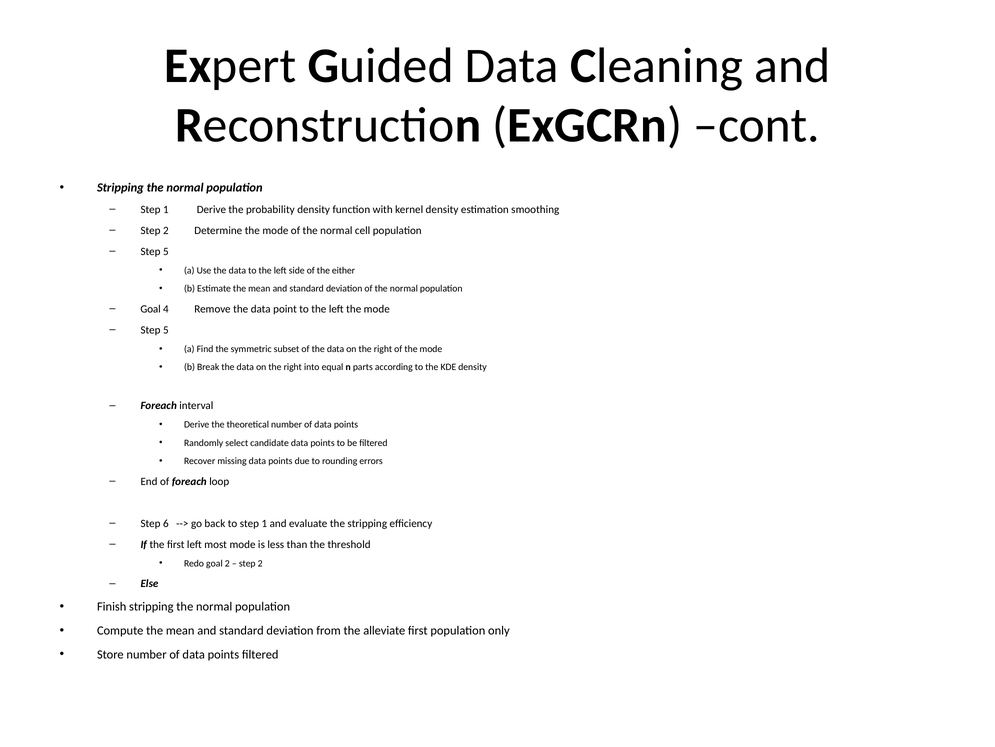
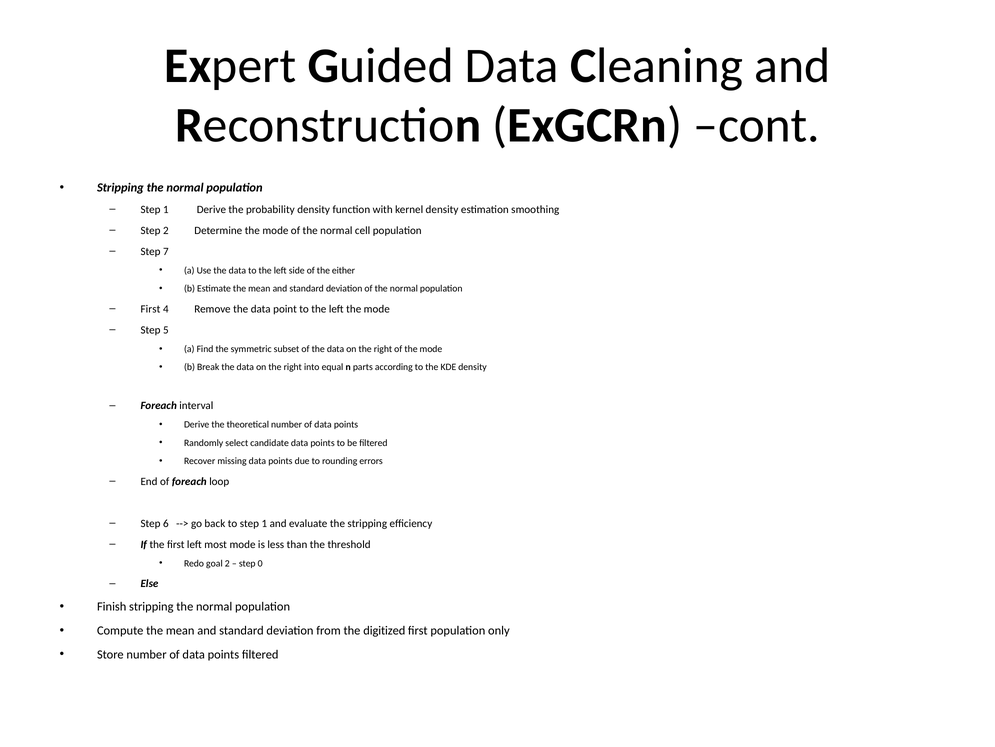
5: 5 -> 7 (166, 251)
Goal: Goal -> First (150, 309)
2: 2 -> 0 (260, 563)
alleviate: alleviate -> digitized (384, 630)
